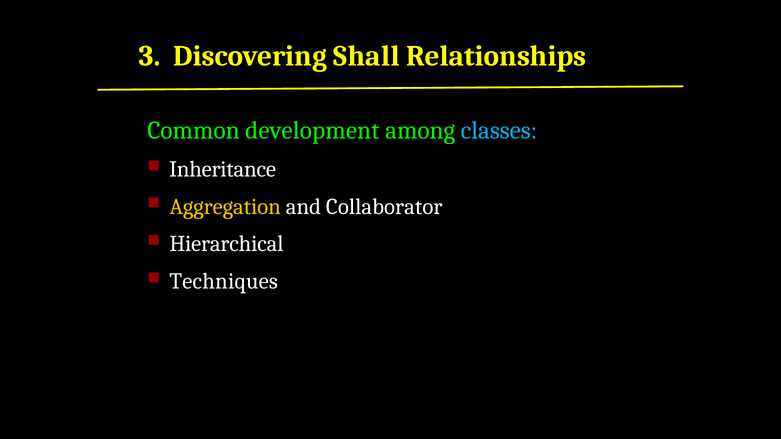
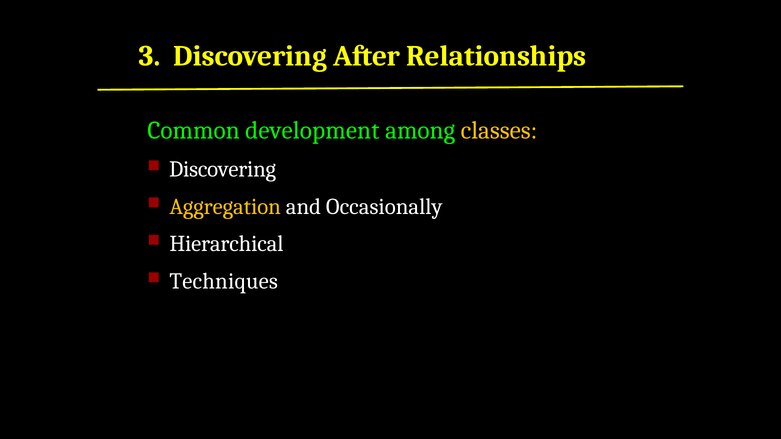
Shall: Shall -> After (367, 56)
classes colour: light blue -> yellow (499, 131)
Inheritance: Inheritance -> Discovering (223, 169)
Collaborator: Collaborator -> Occasionally (384, 207)
